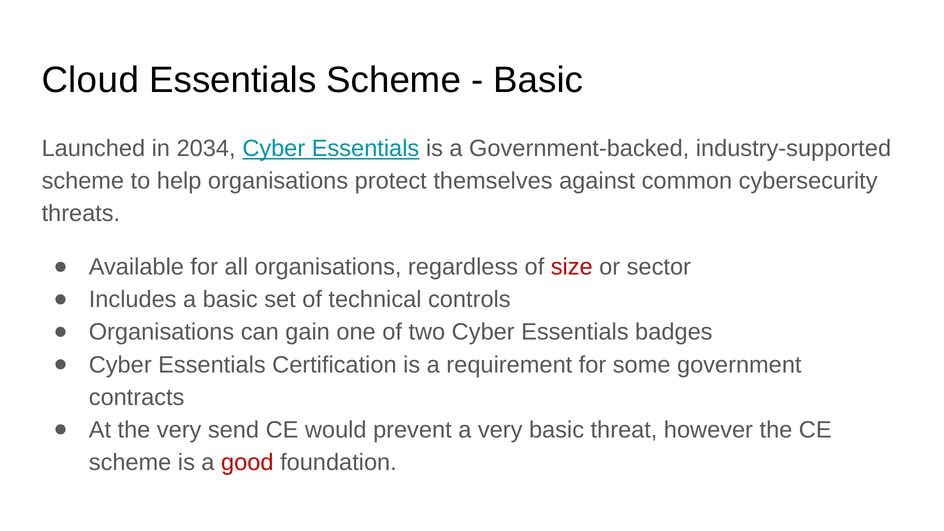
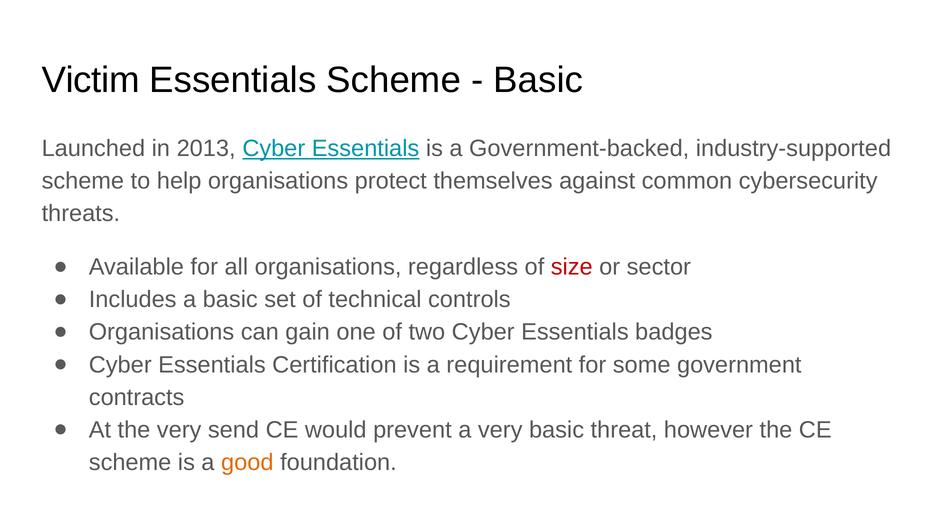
Cloud: Cloud -> Victim (91, 80)
2034: 2034 -> 2013 (206, 148)
good colour: red -> orange (247, 462)
